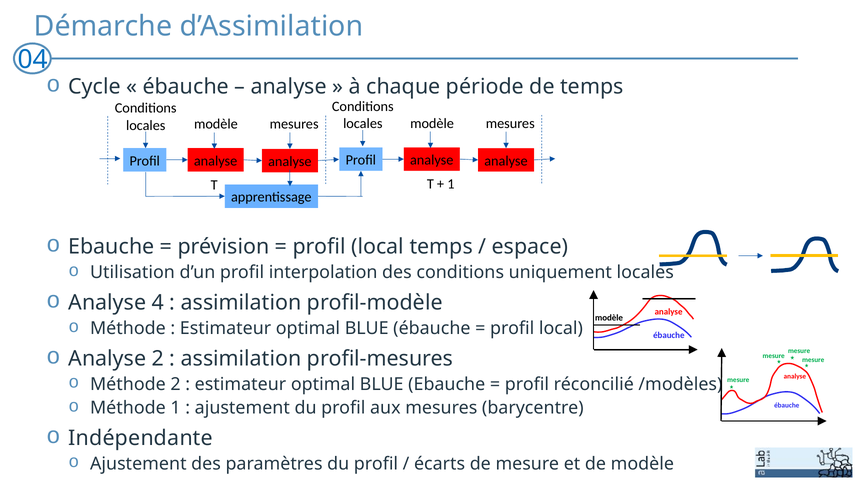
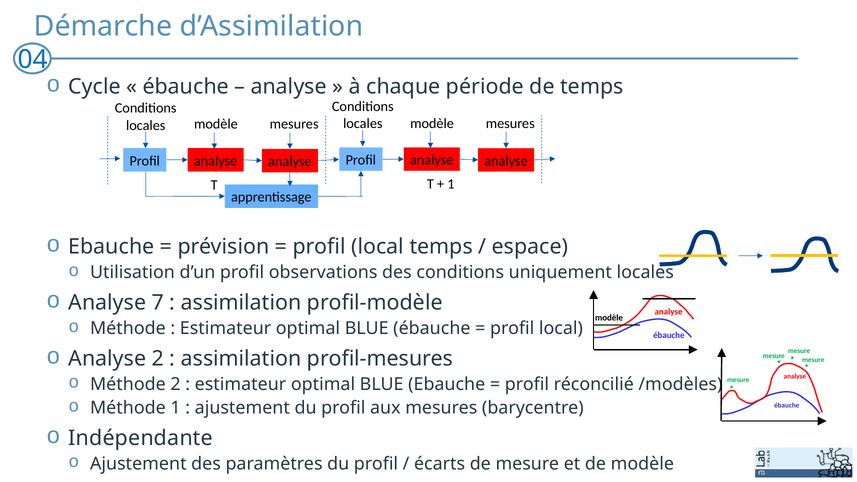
interpolation: interpolation -> observations (323, 273)
4: 4 -> 7 (158, 303)
